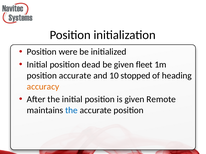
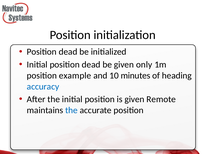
were: were -> dead (68, 52)
fleet: fleet -> only (144, 65)
position accurate: accurate -> example (75, 76)
stopped: stopped -> minutes (136, 76)
accuracy colour: orange -> blue (43, 87)
